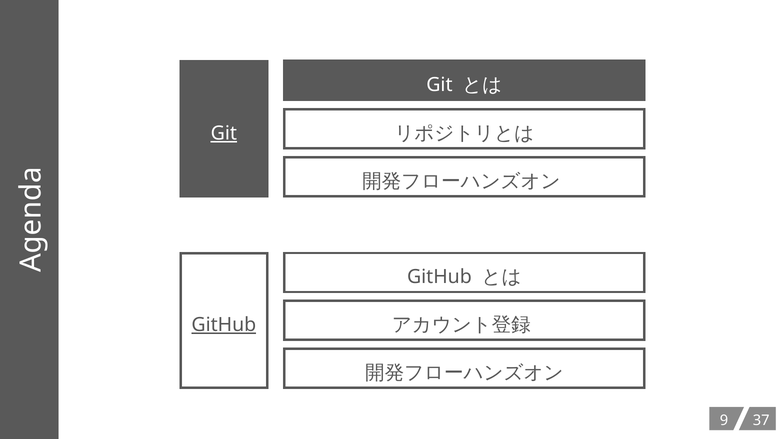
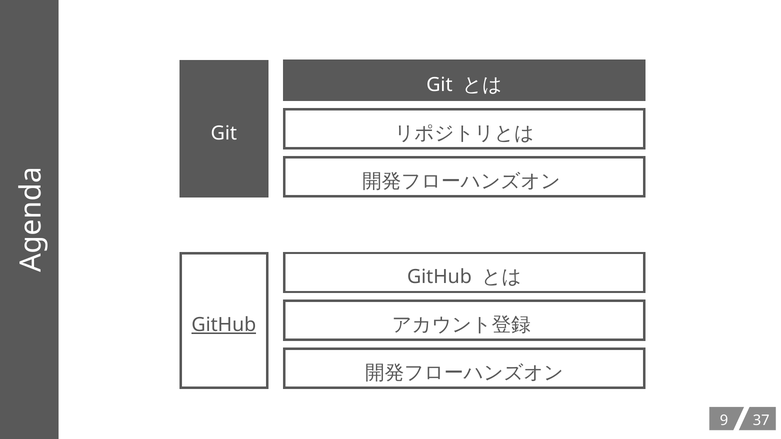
Git underline: present -> none (224, 133)
